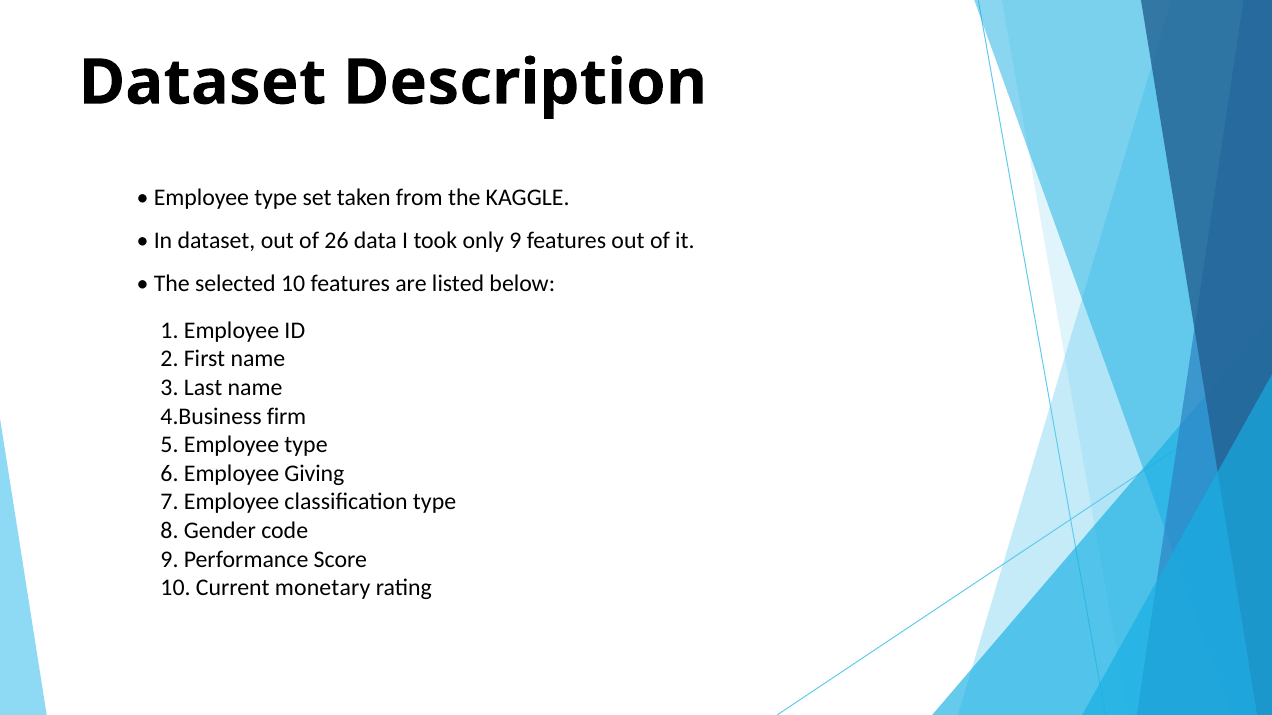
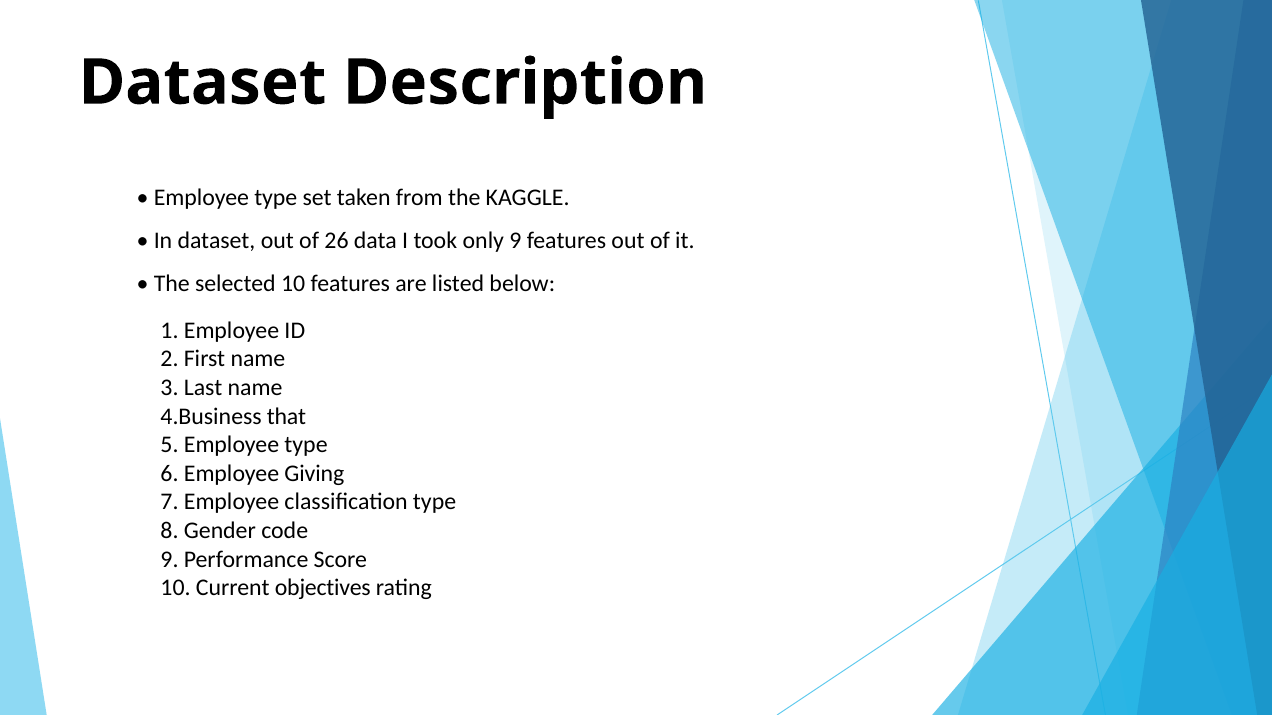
firm: firm -> that (287, 417)
monetary: monetary -> objectives (323, 588)
